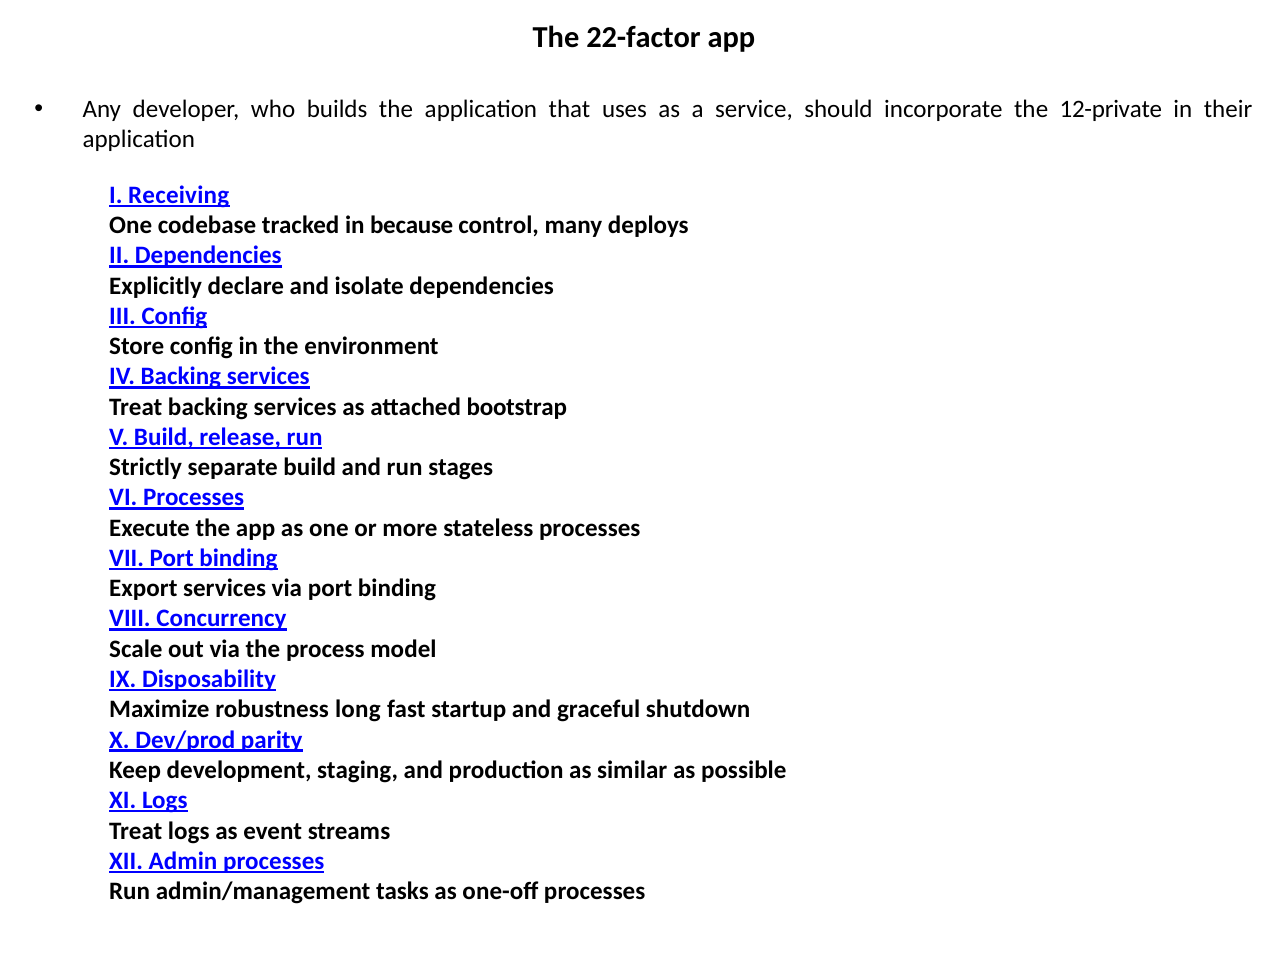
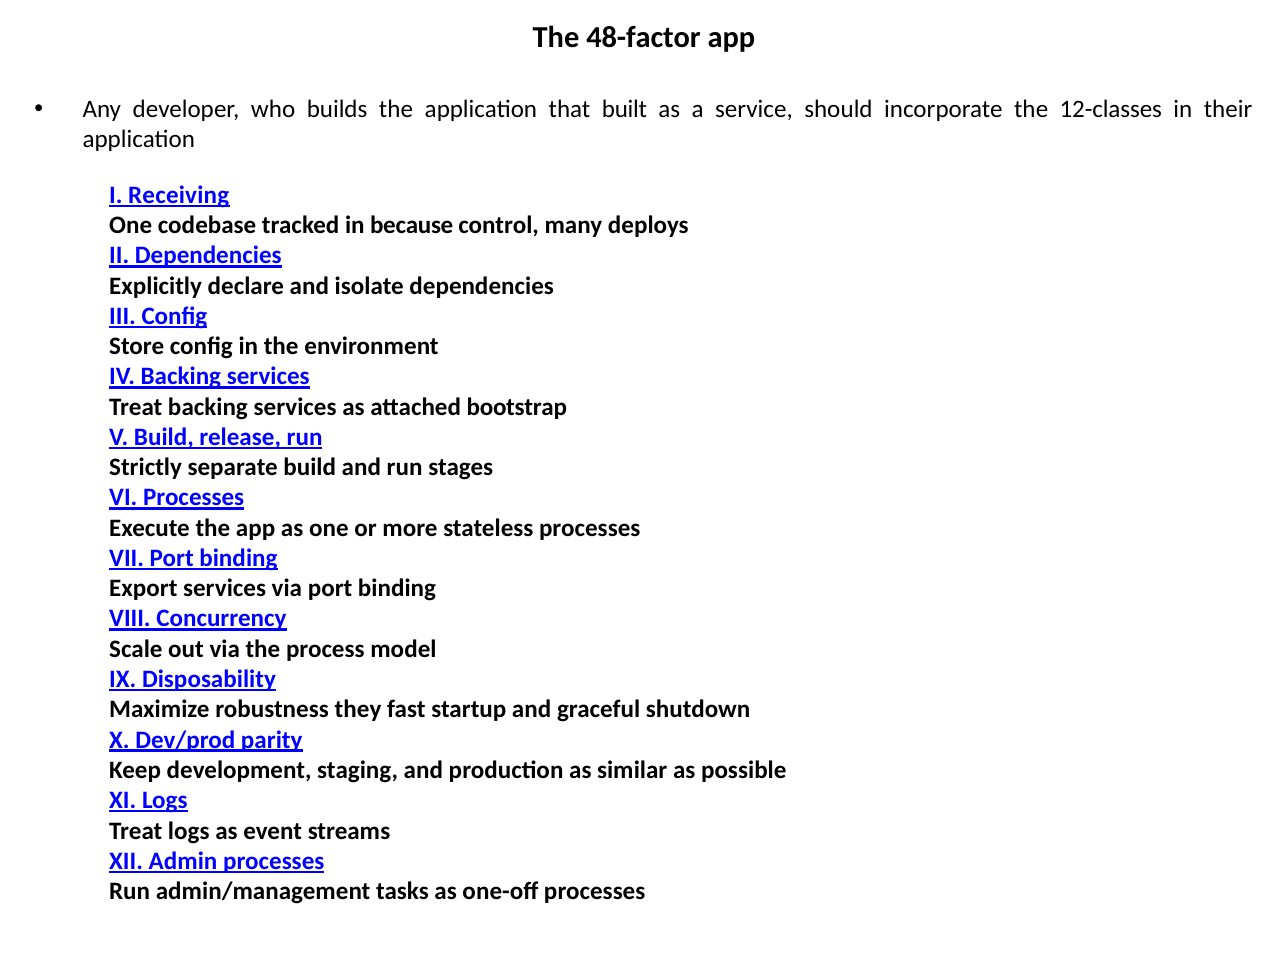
22-factor: 22-factor -> 48-factor (644, 38)
uses: uses -> built (625, 109)
12-private: 12-private -> 12-classes (1111, 109)
long: long -> they (358, 710)
